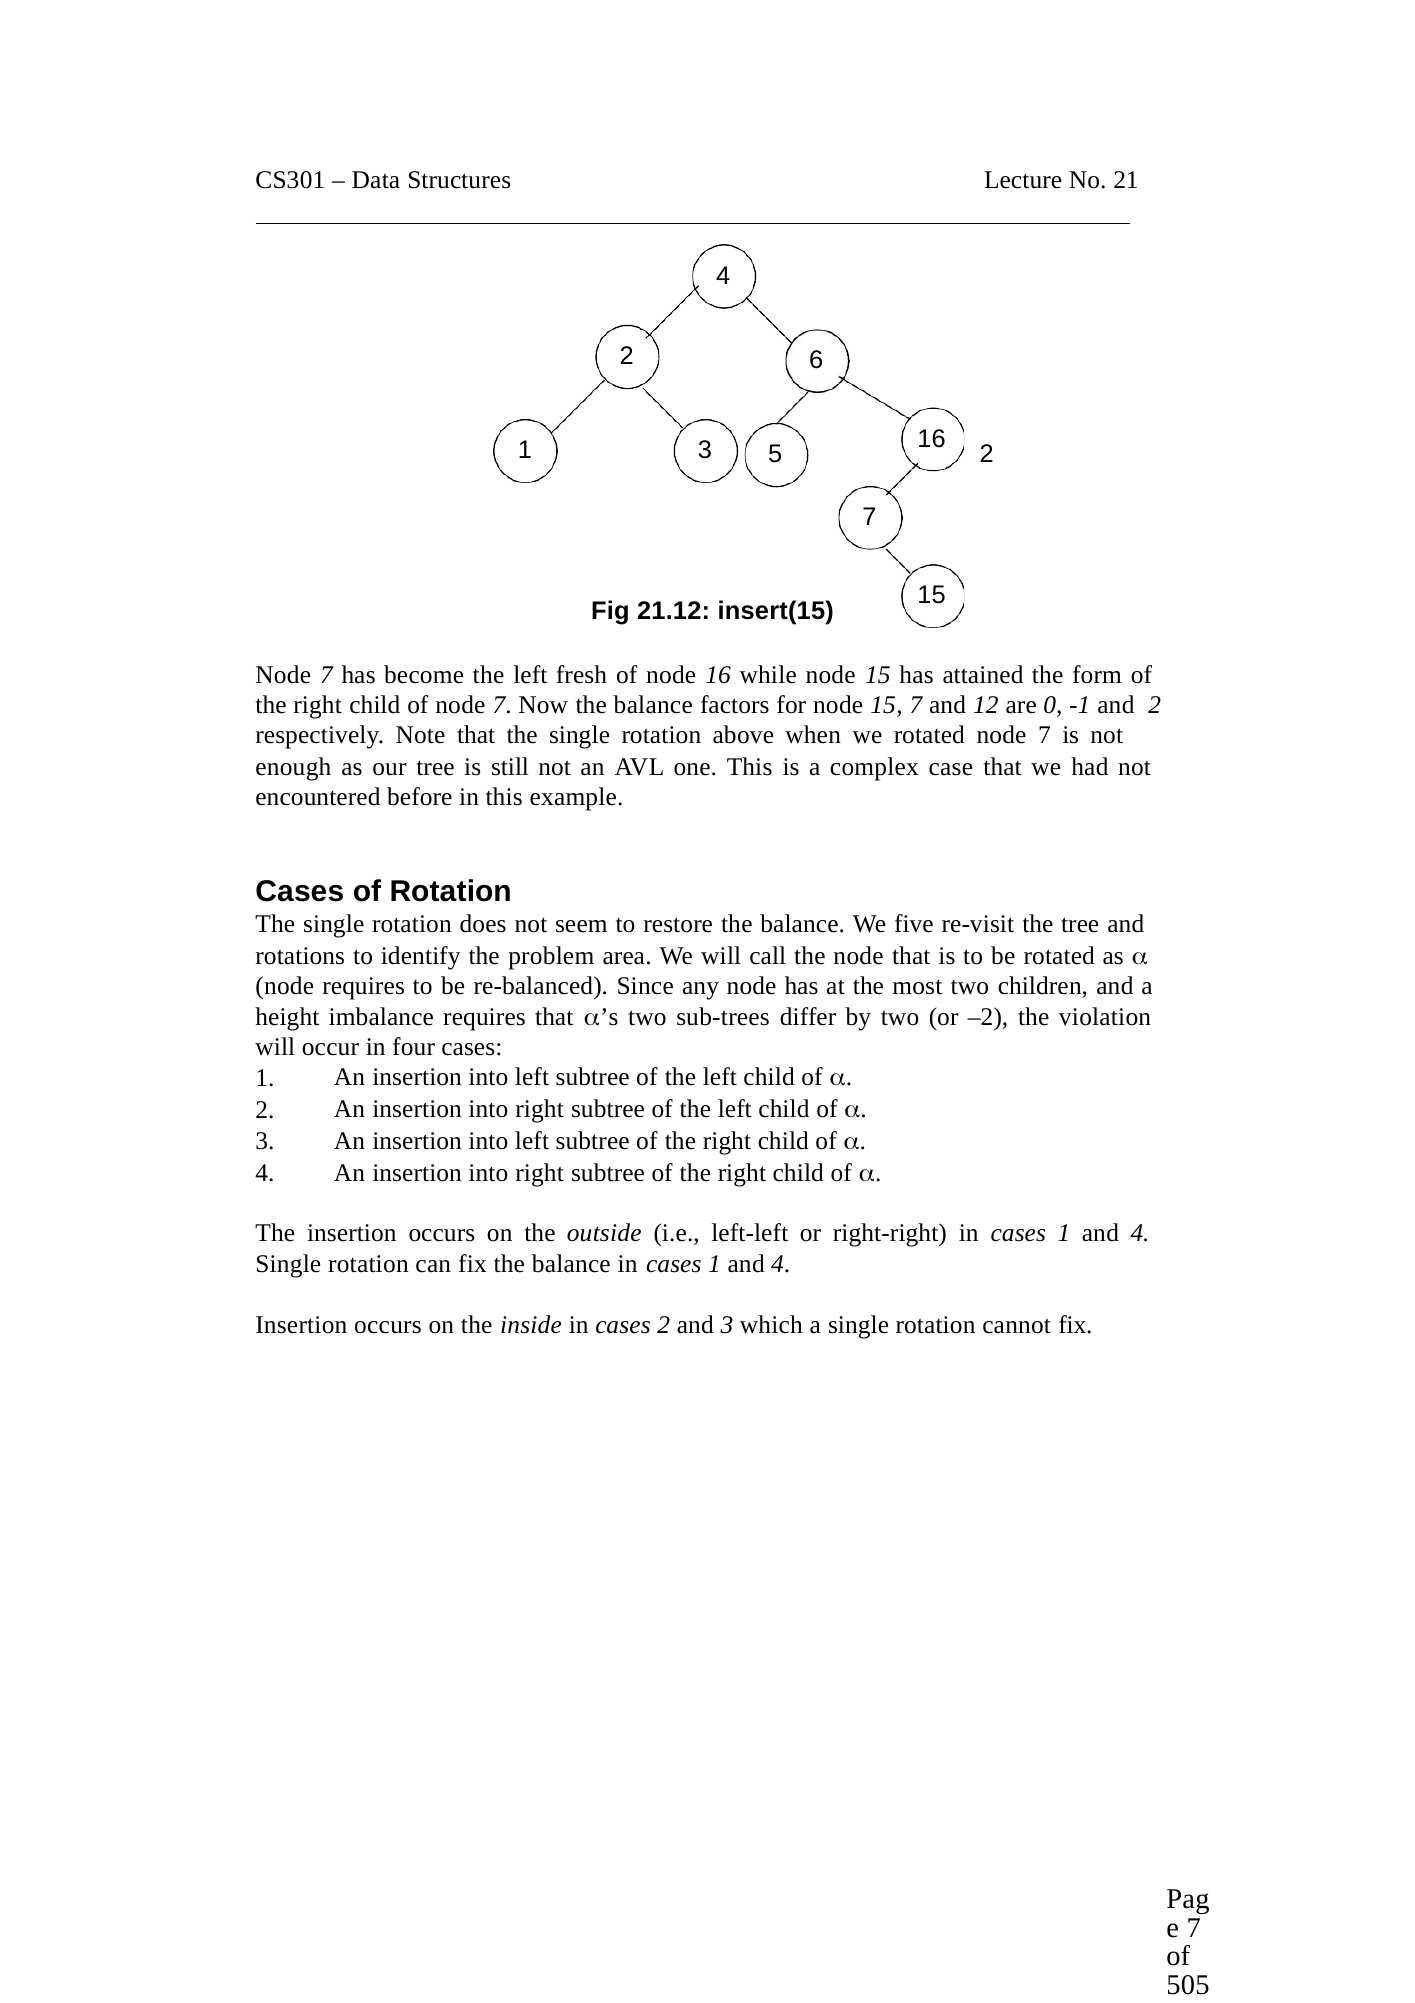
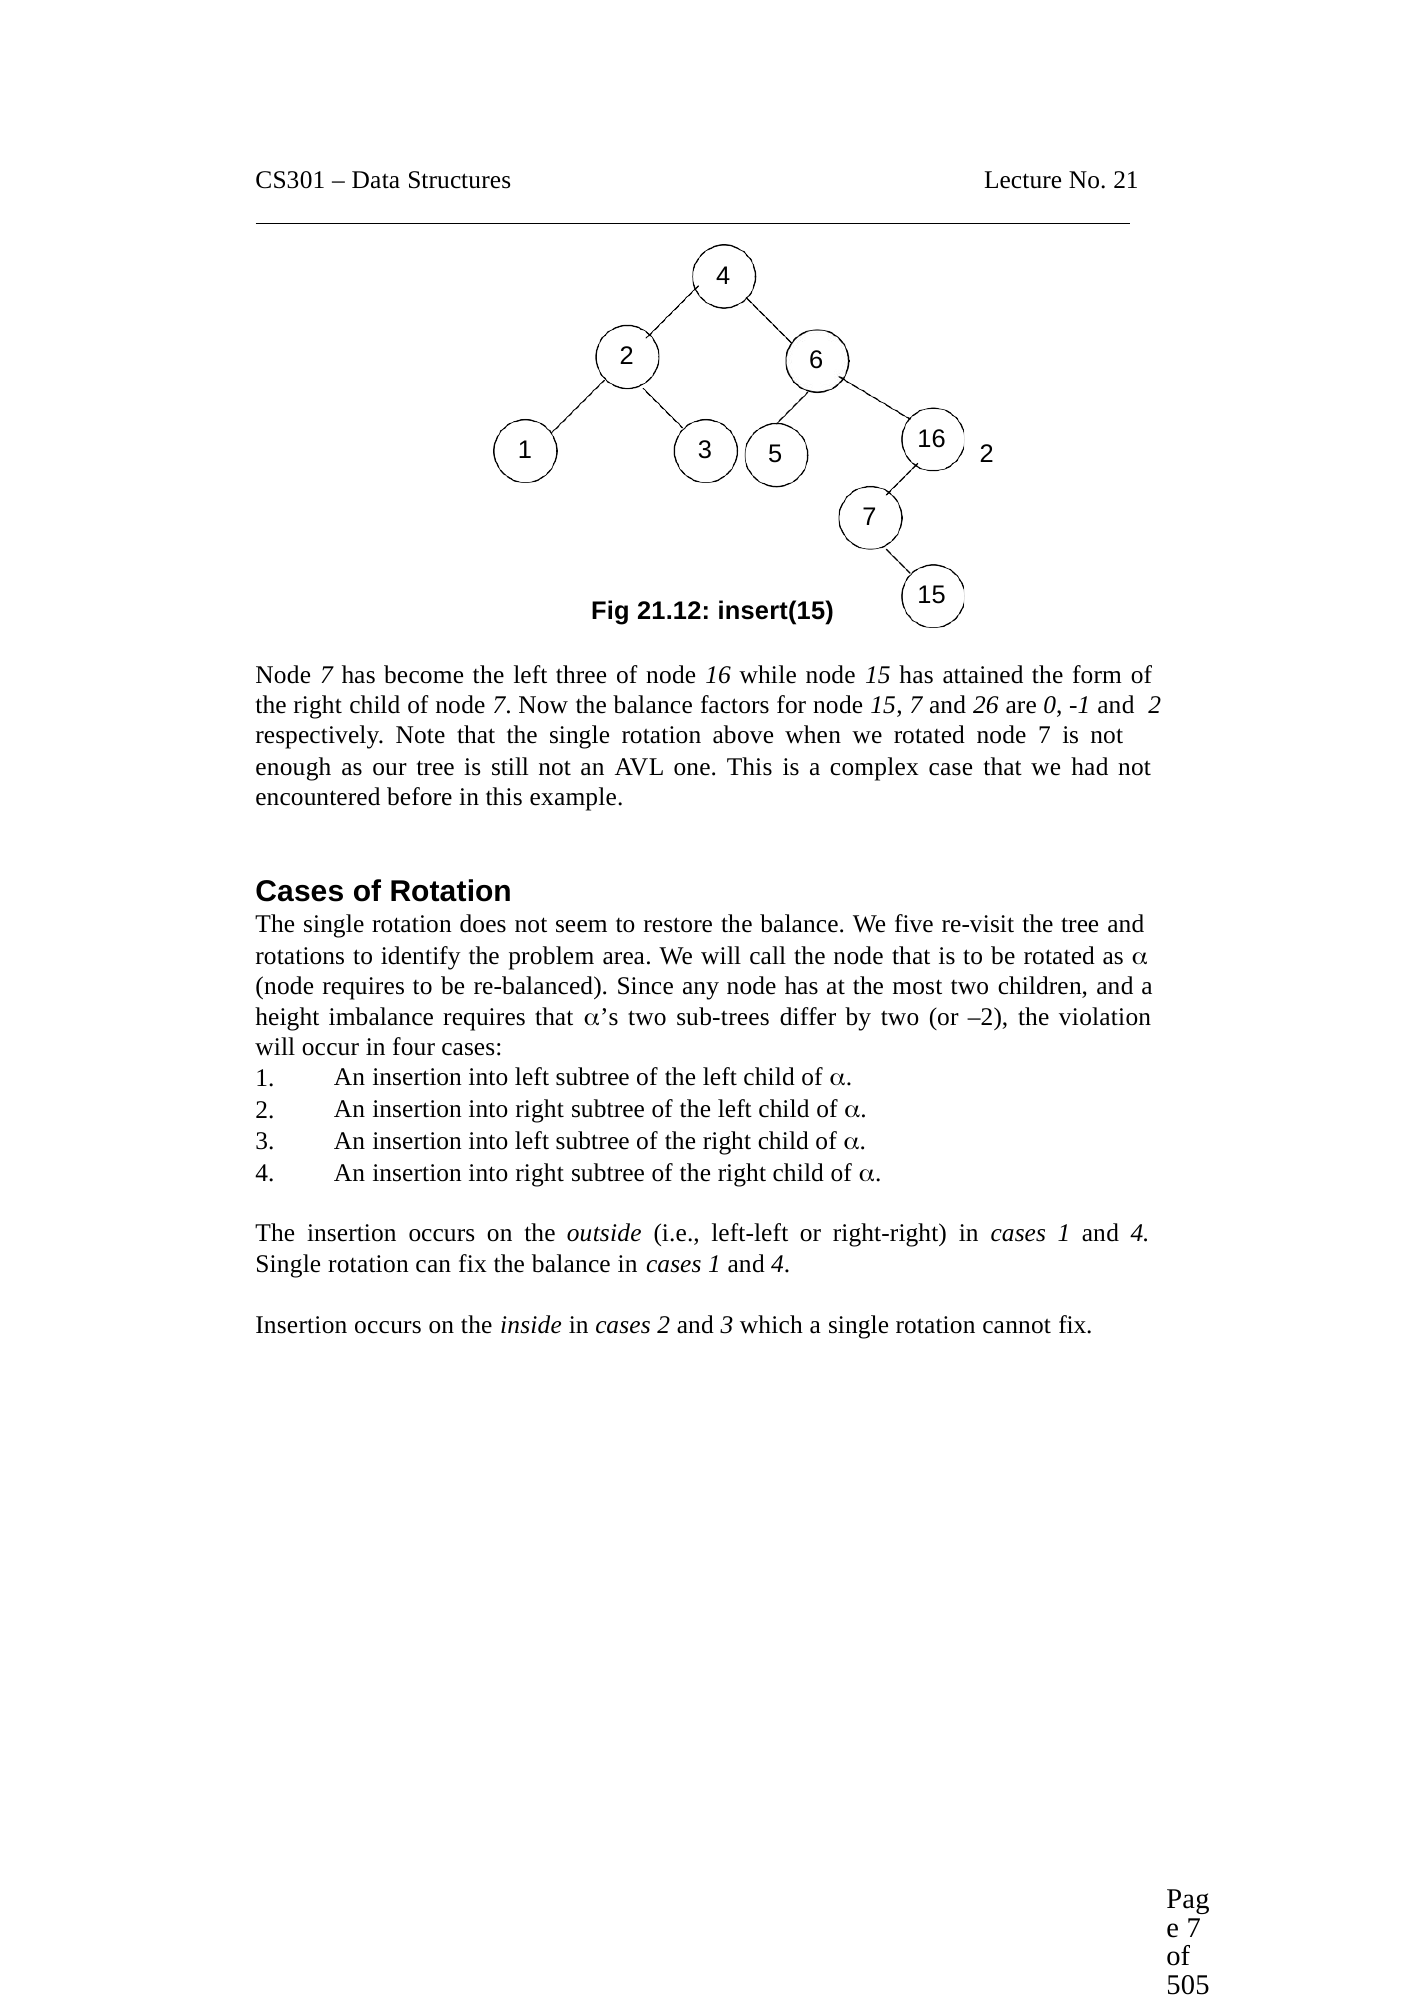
fresh: fresh -> three (582, 675)
12: 12 -> 26 (986, 705)
